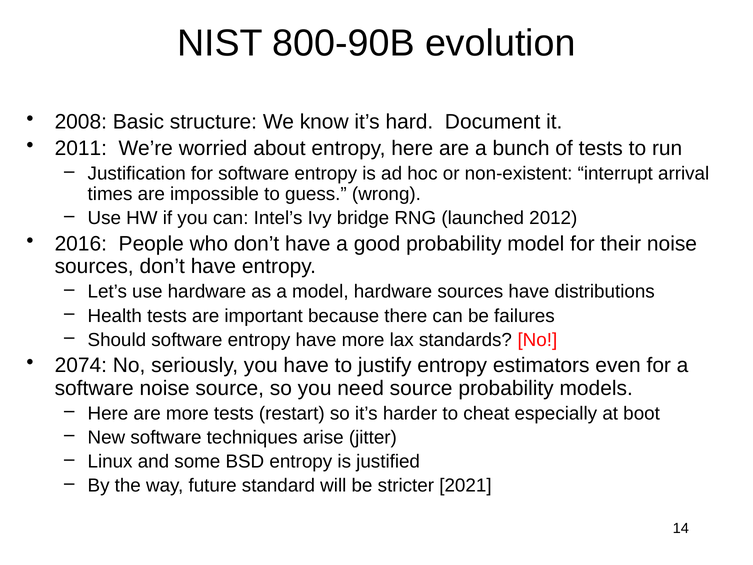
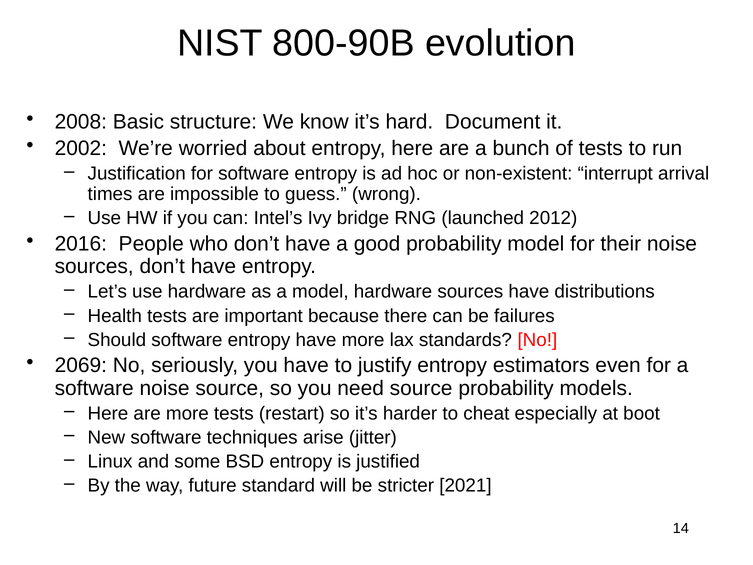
2011: 2011 -> 2002 (81, 148)
2074: 2074 -> 2069 (81, 365)
